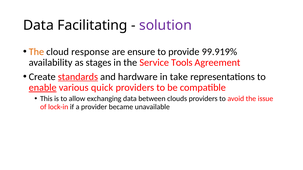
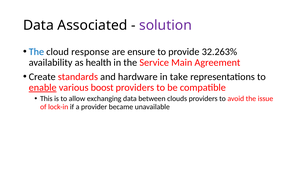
Facilitating: Facilitating -> Associated (92, 25)
The colour: orange -> blue (36, 52)
99.919%: 99.919% -> 32.263% (219, 52)
stages: stages -> health (99, 63)
Tools: Tools -> Main (182, 63)
standards underline: present -> none (78, 77)
quick: quick -> boost (102, 88)
